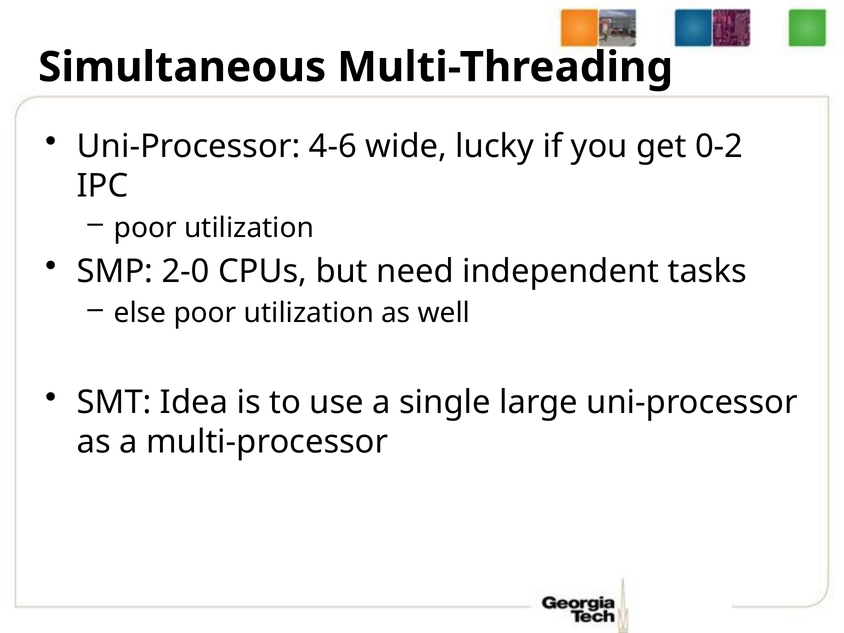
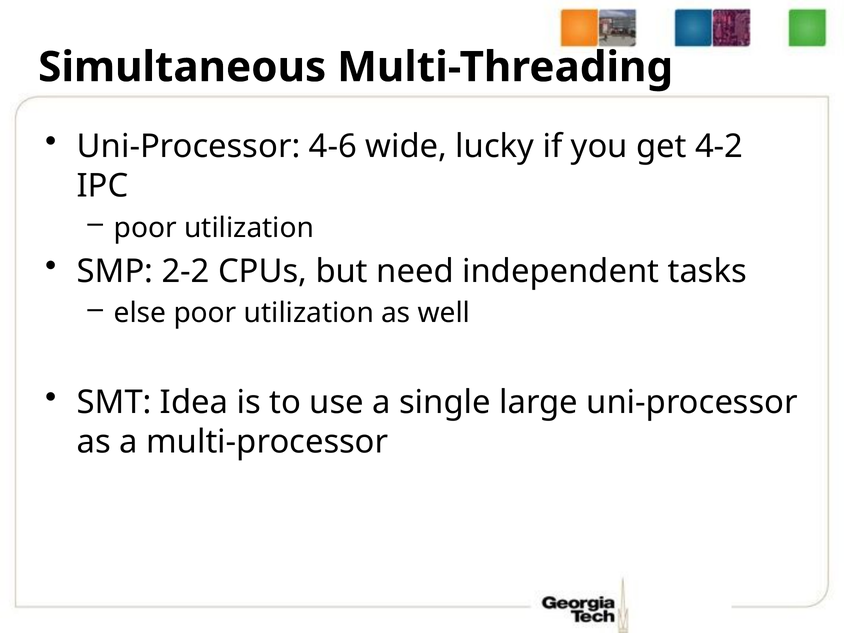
0-2: 0-2 -> 4-2 (719, 147)
2-0: 2-0 -> 2-2 (186, 271)
